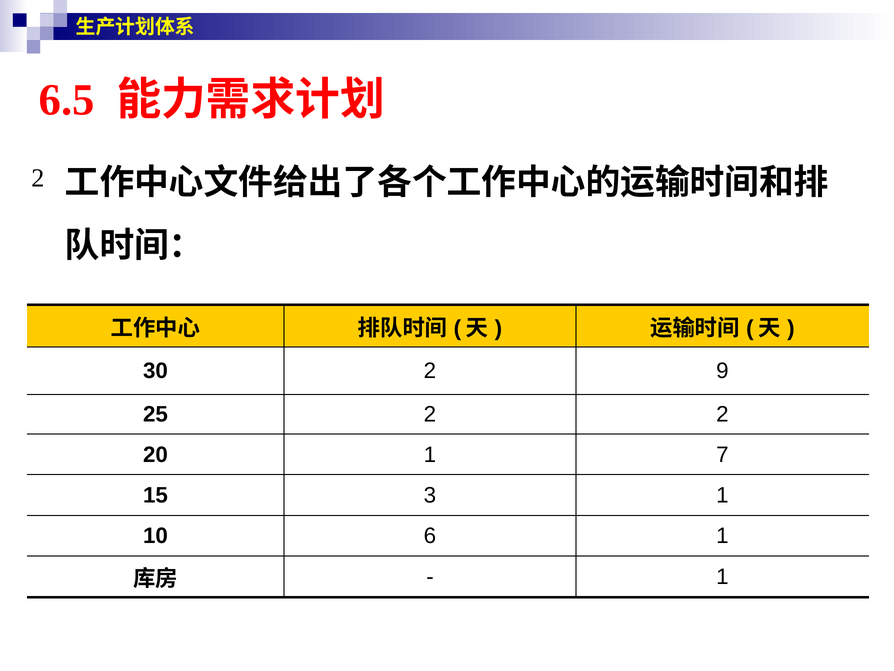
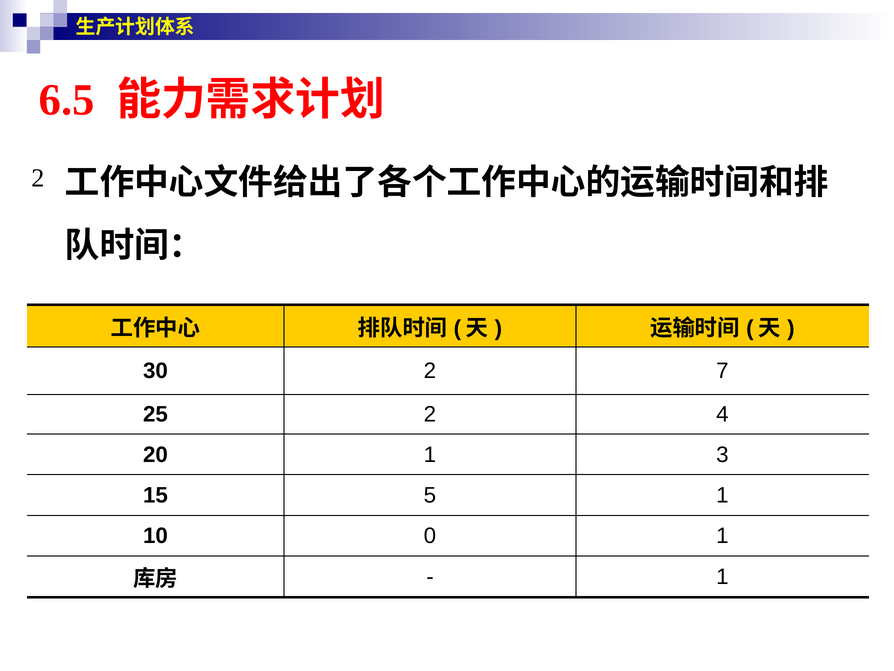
9: 9 -> 7 (722, 371)
2 2: 2 -> 4 (722, 414)
7: 7 -> 3 (722, 454)
3: 3 -> 5 (430, 495)
6: 6 -> 0 (430, 536)
